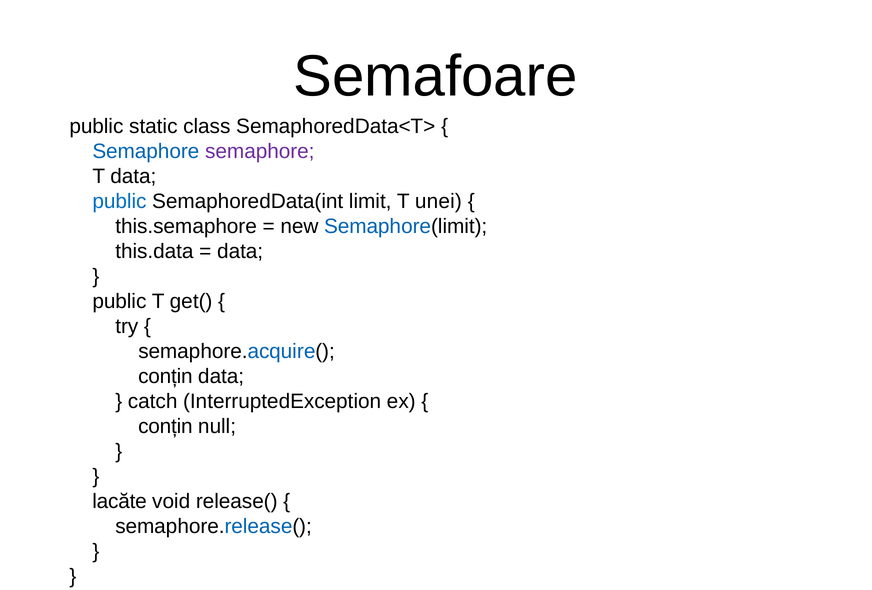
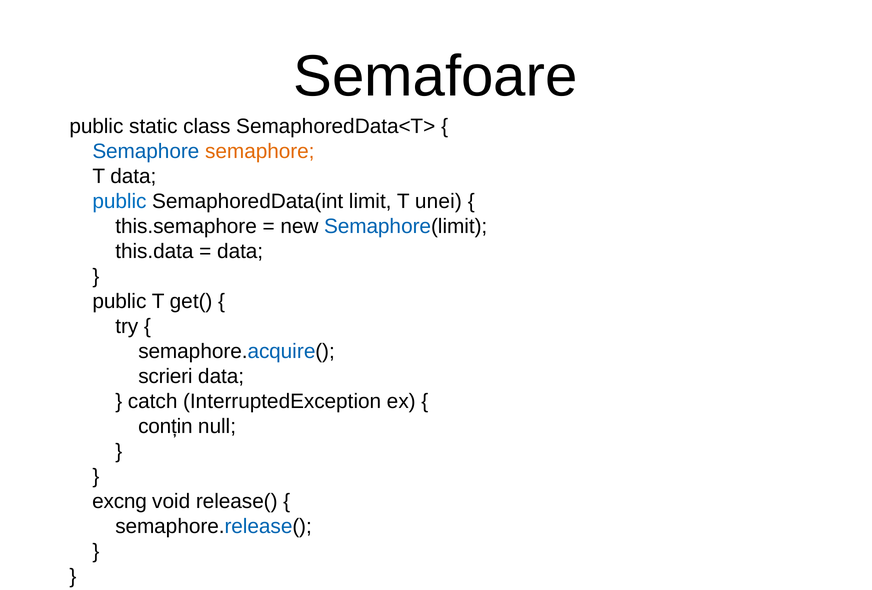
semaphore colour: purple -> orange (260, 151)
conțin: conțin -> scrieri (165, 376)
lacăte: lacăte -> excng (120, 501)
